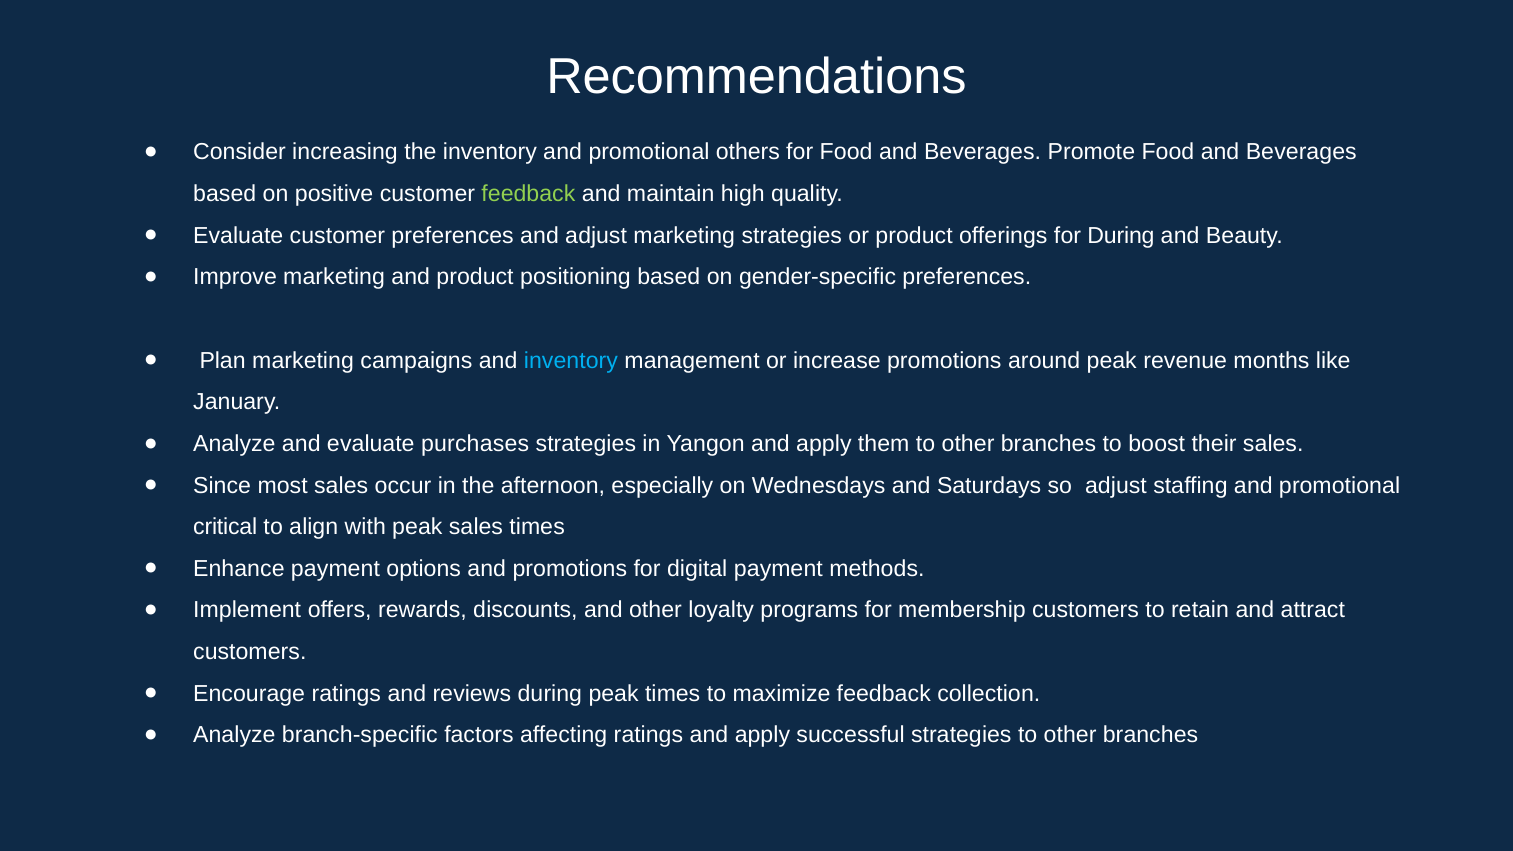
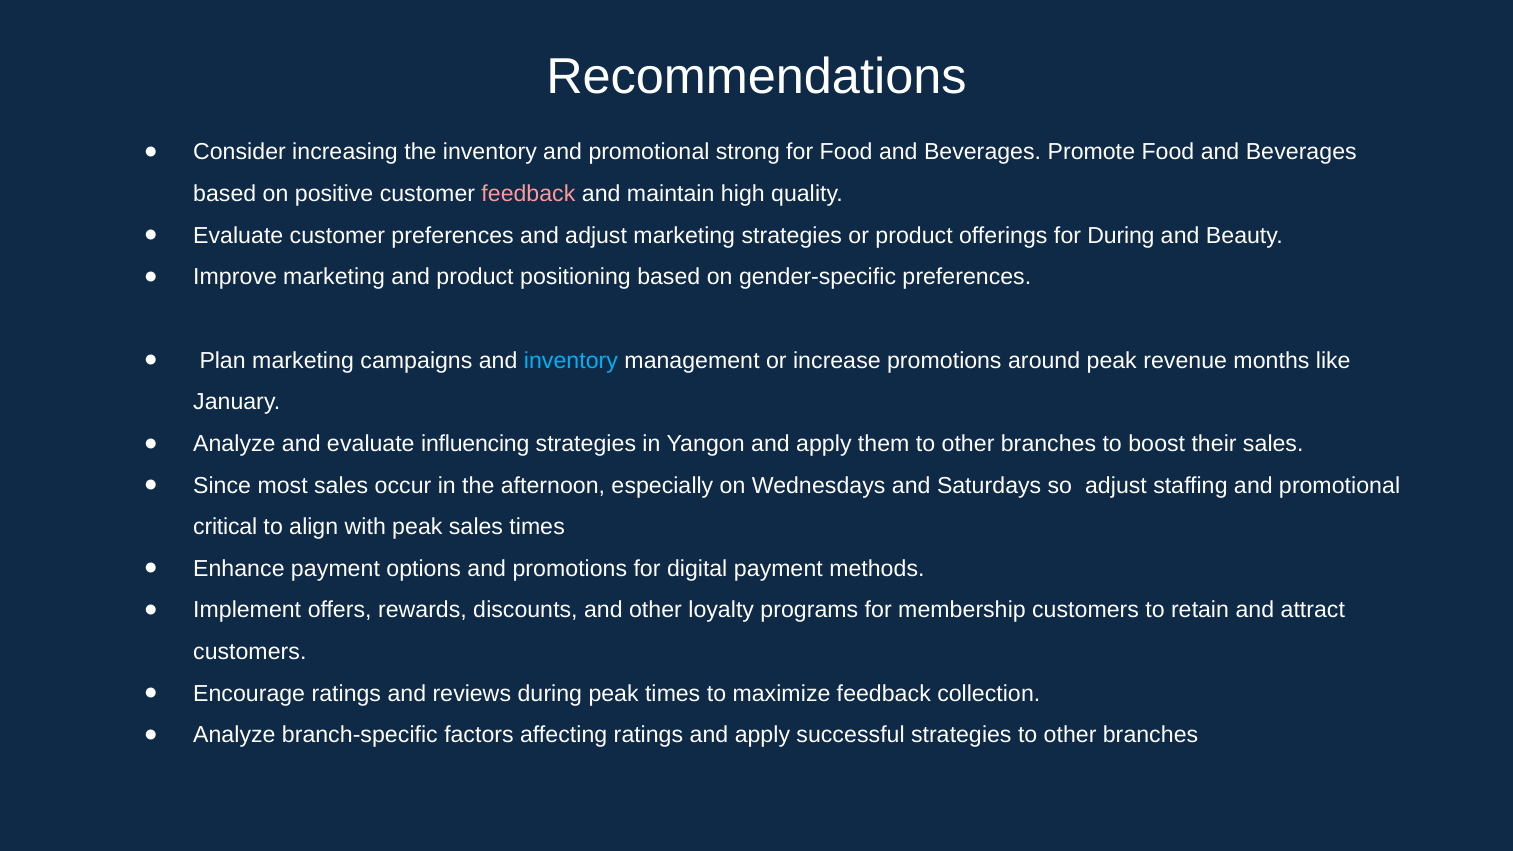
others: others -> strong (748, 152)
feedback colour: light green -> pink (528, 194)
purchases: purchases -> influencing (475, 444)
